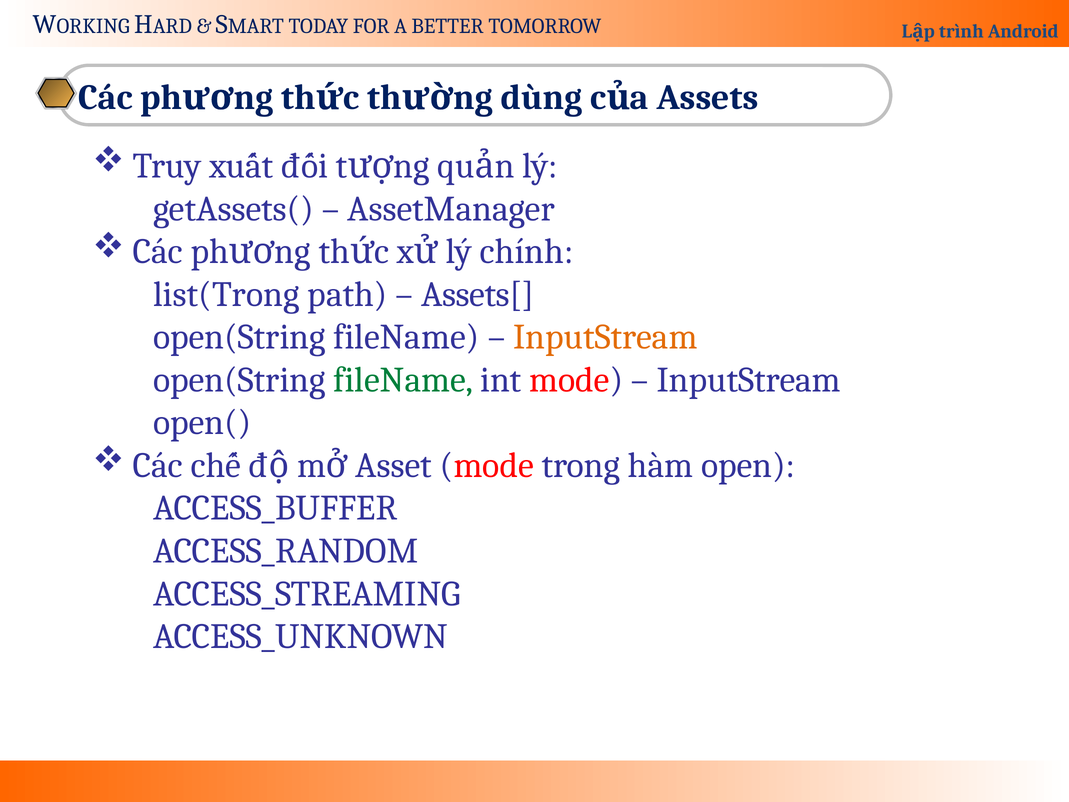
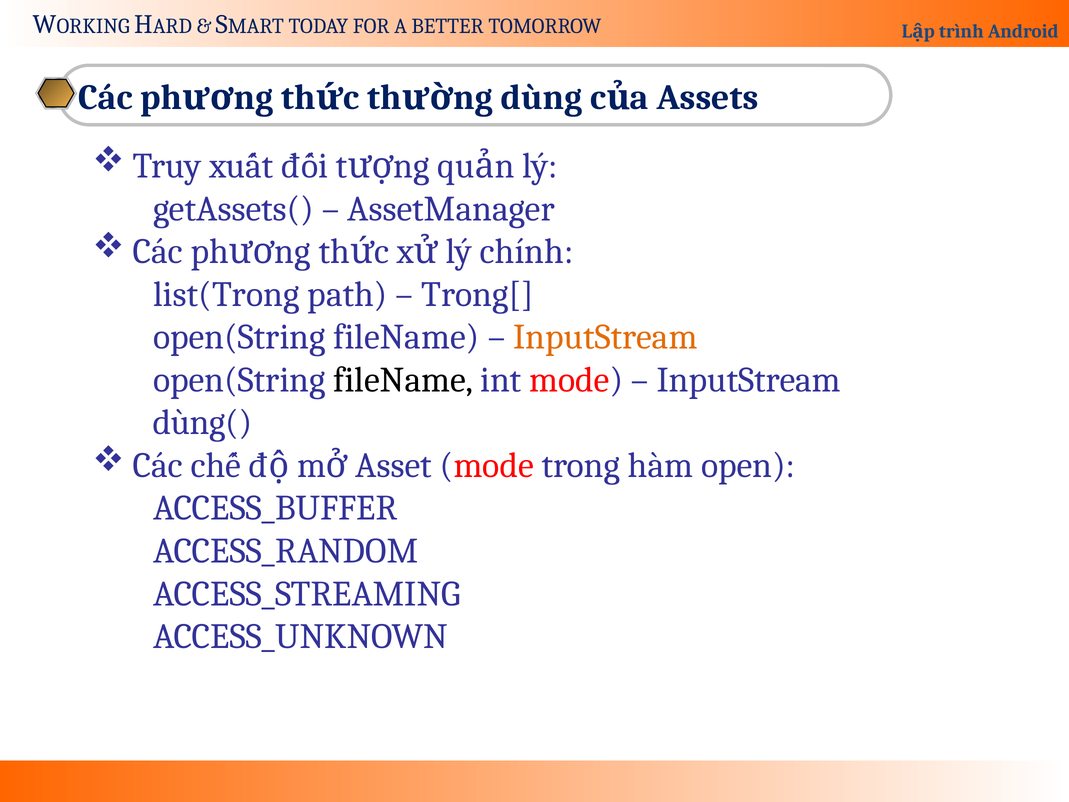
Assets[: Assets[ -> Trong[ (477, 294)
fileName colour: green -> black (403, 380)
open(: open( -> dùng( (203, 423)
